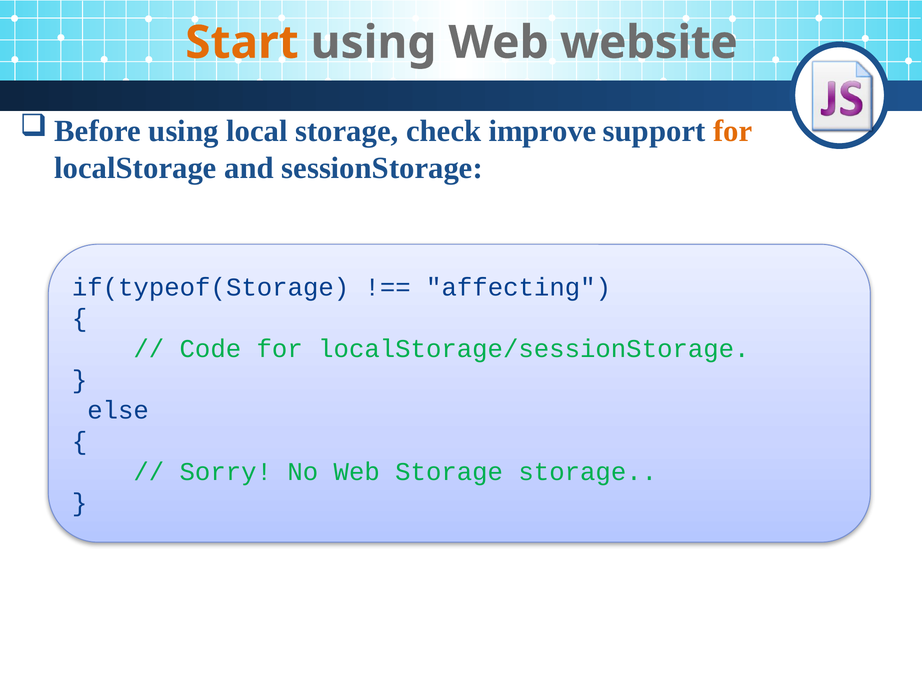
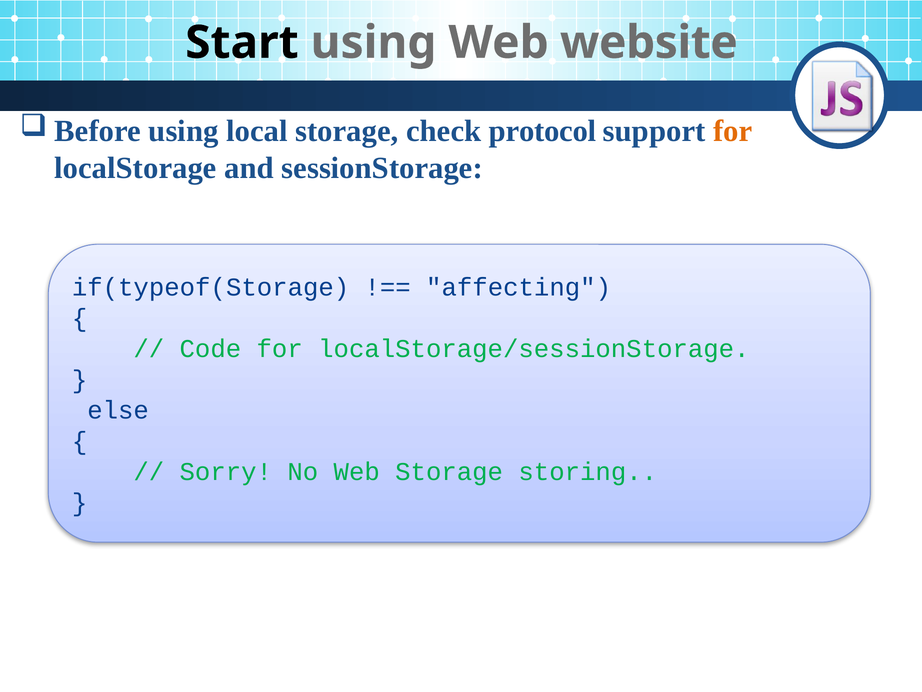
Start colour: orange -> black (242, 43)
improve: improve -> protocol (543, 131)
Storage storage: storage -> storing (588, 472)
